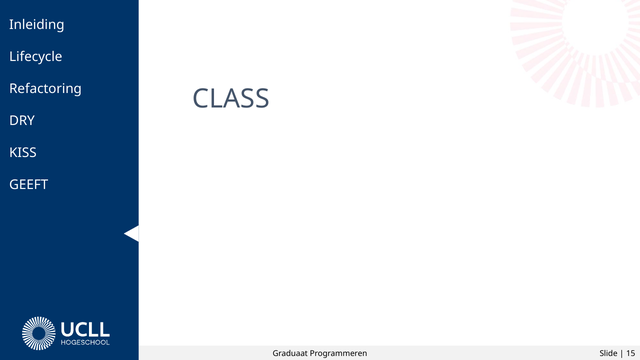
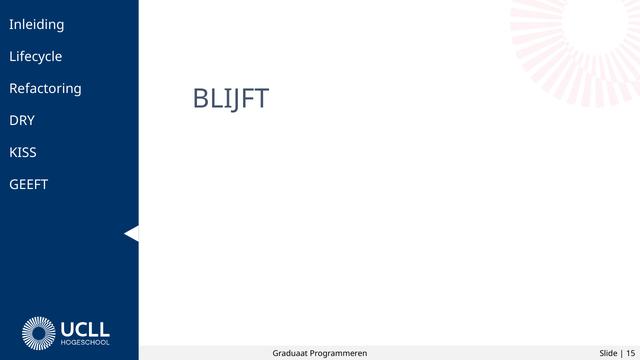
CLASS: CLASS -> BLIJFT (231, 99)
